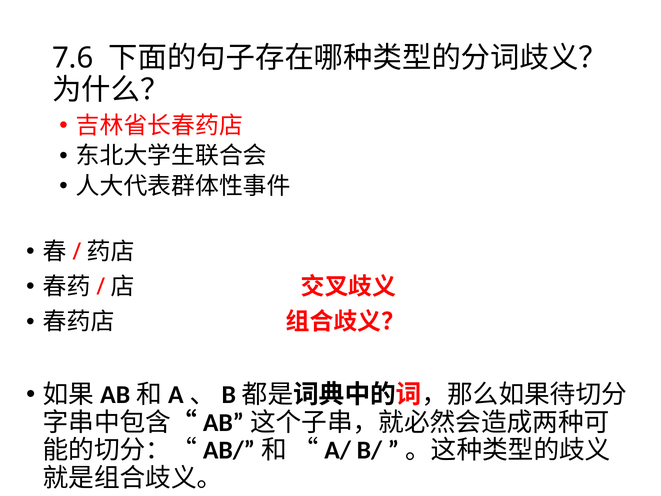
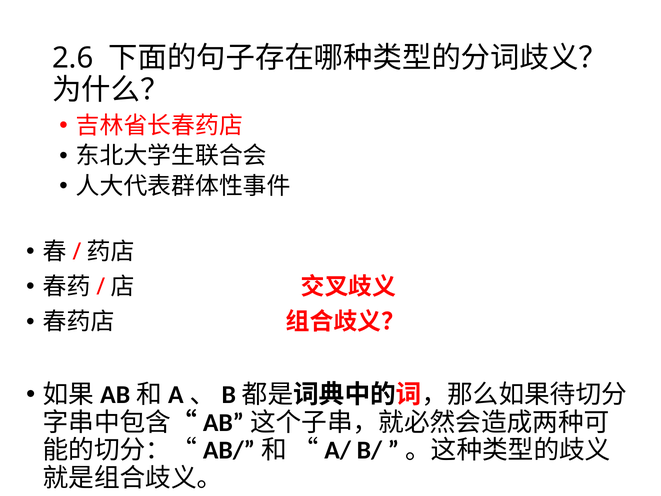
7.6: 7.6 -> 2.6 (73, 58)
